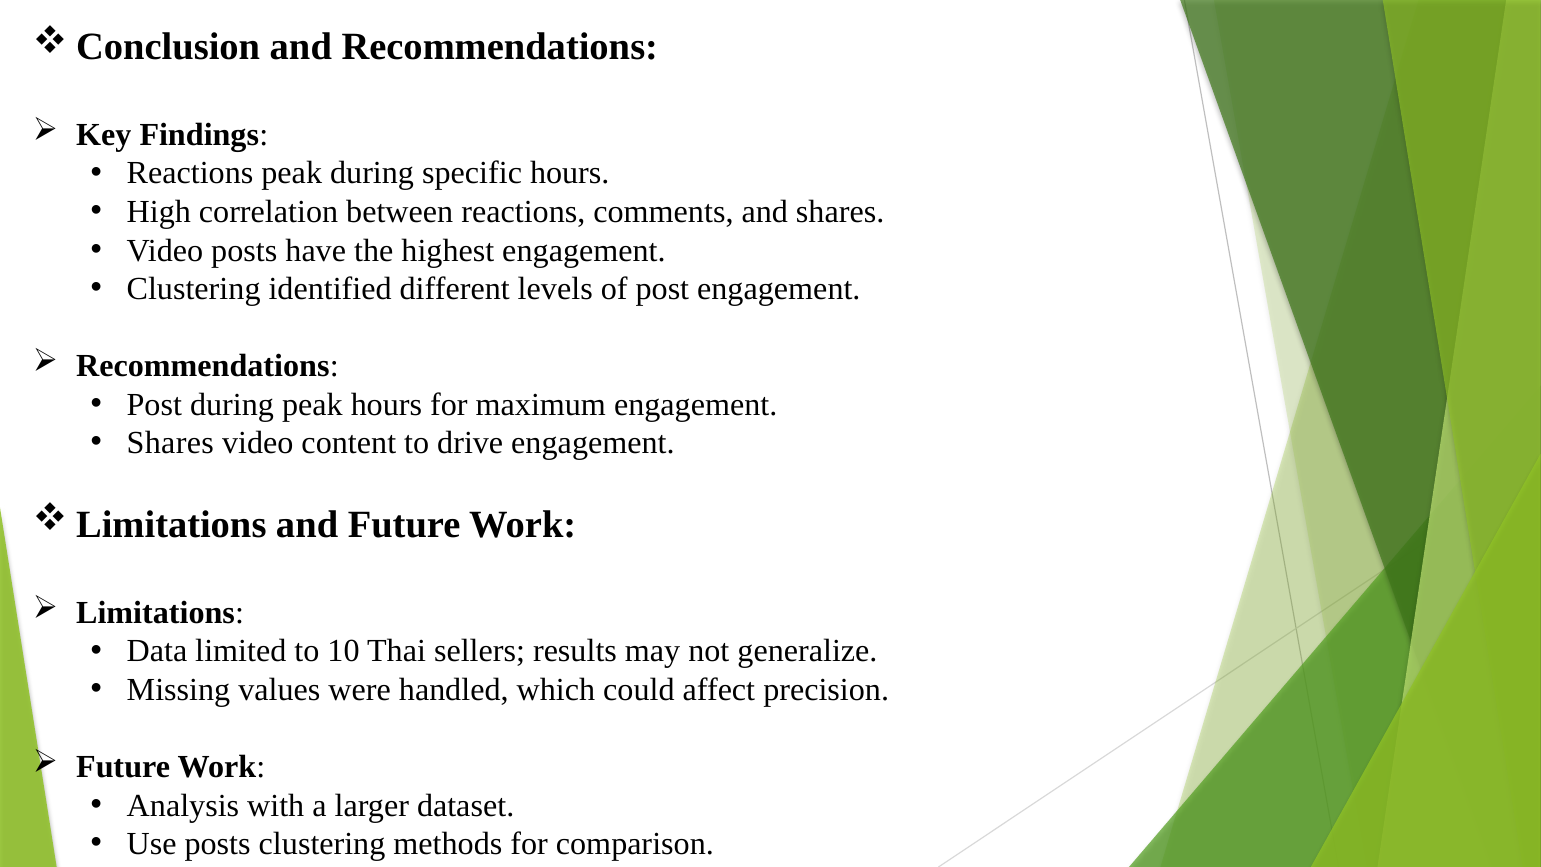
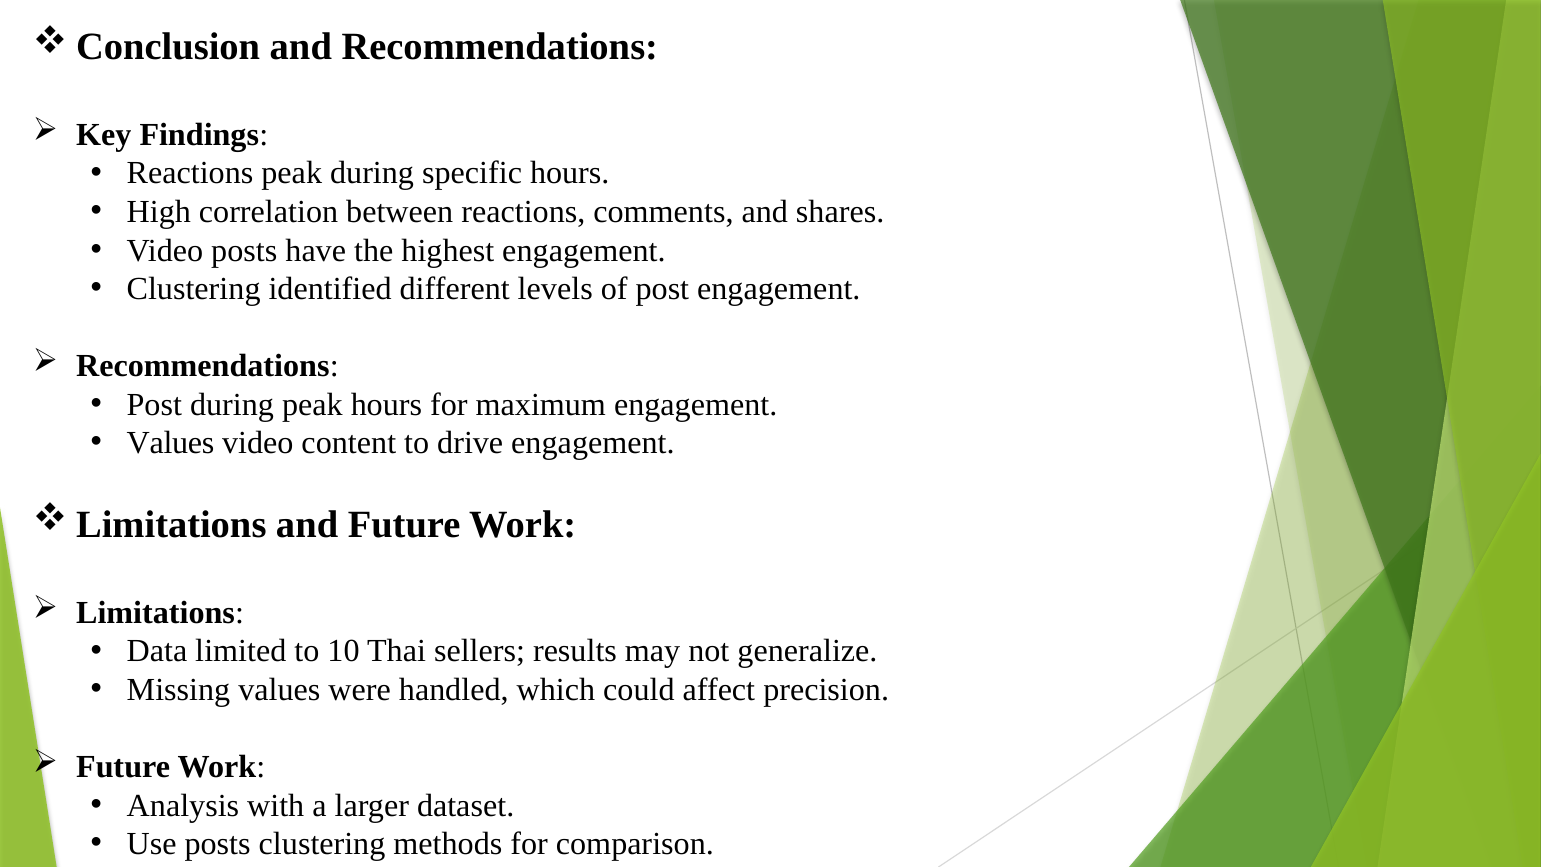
Shares: Shares -> Values (171, 443)
